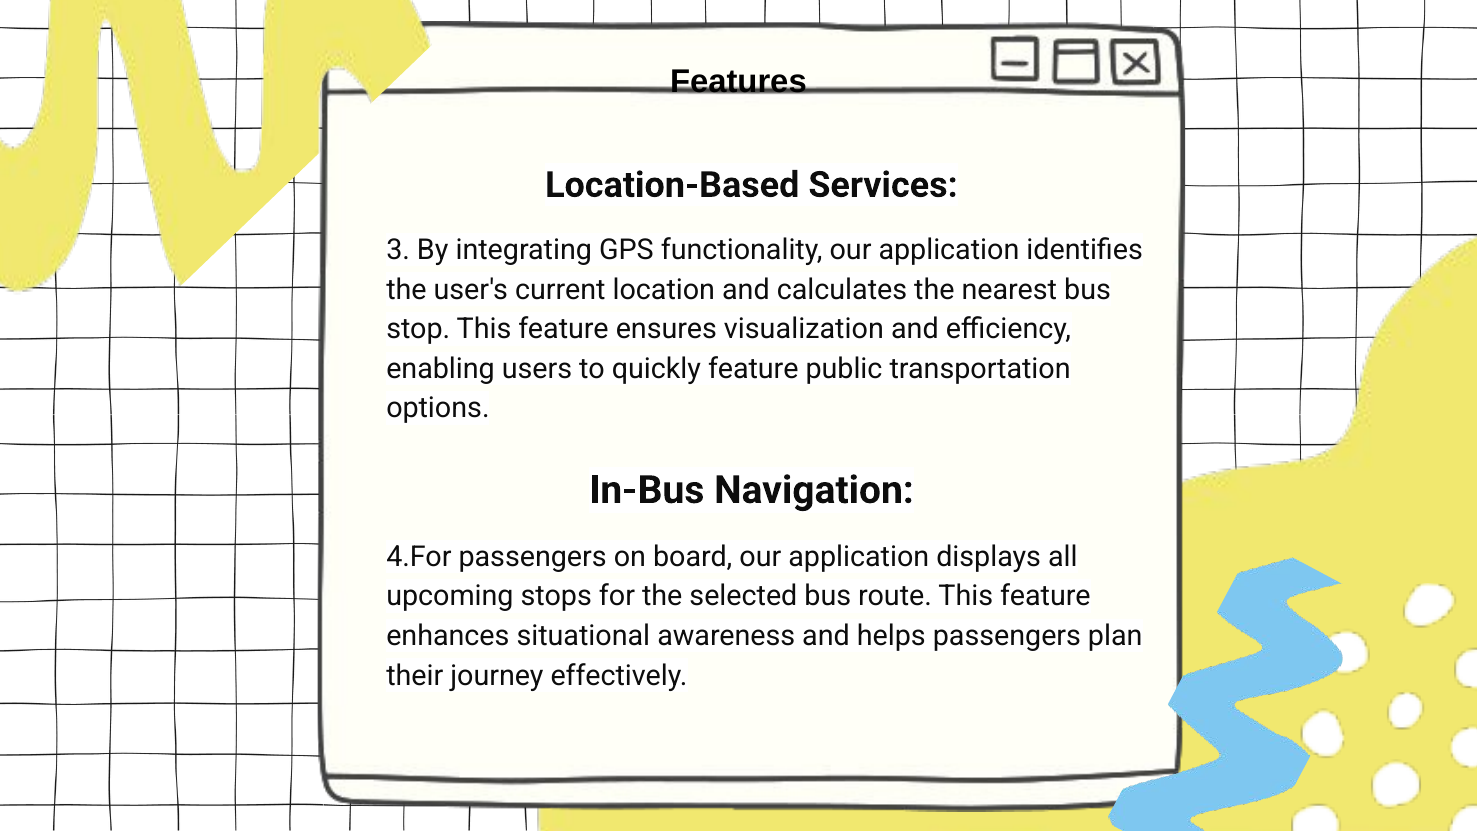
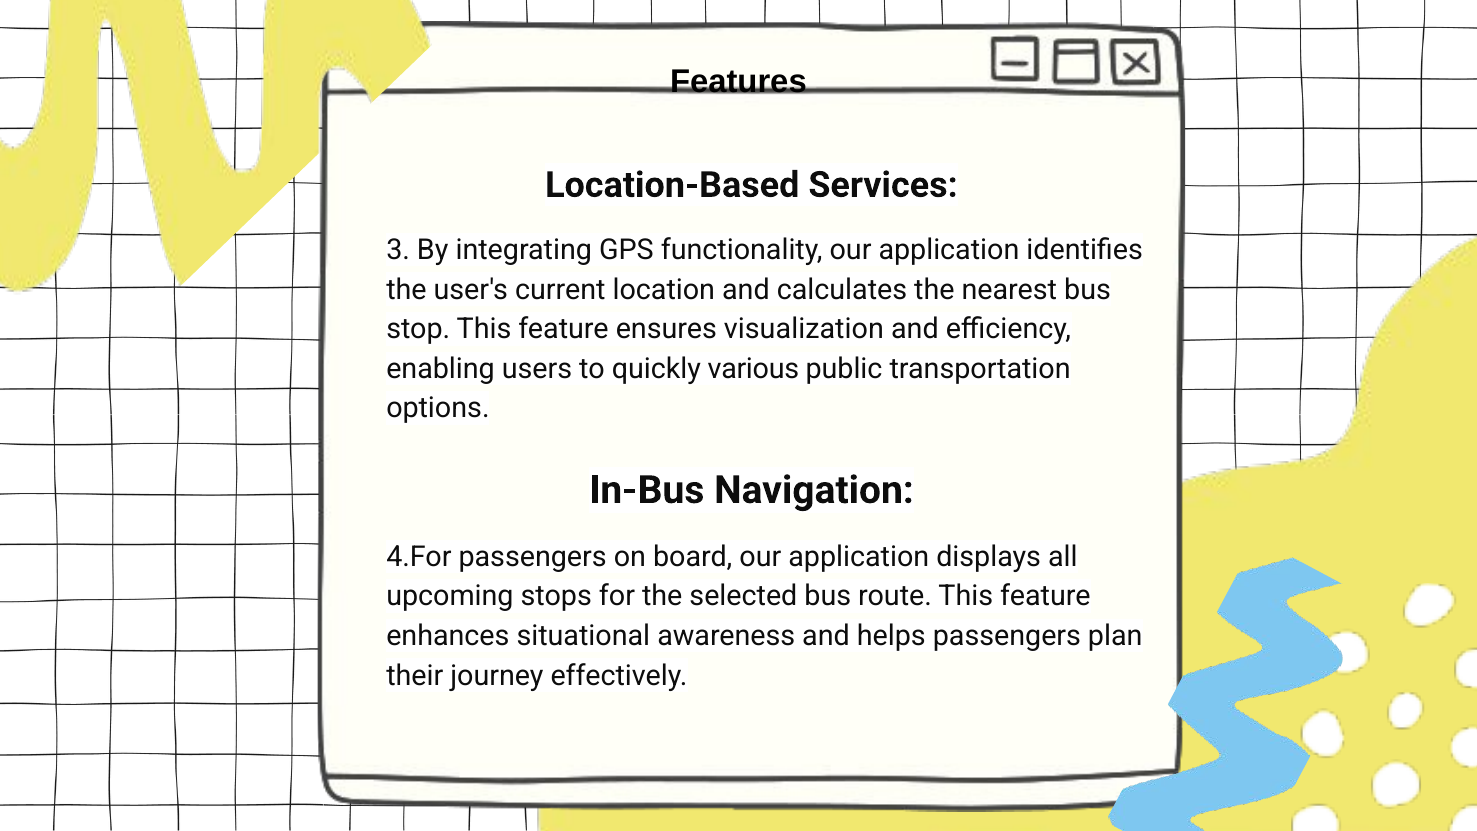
quickly feature: feature -> various (753, 369)
